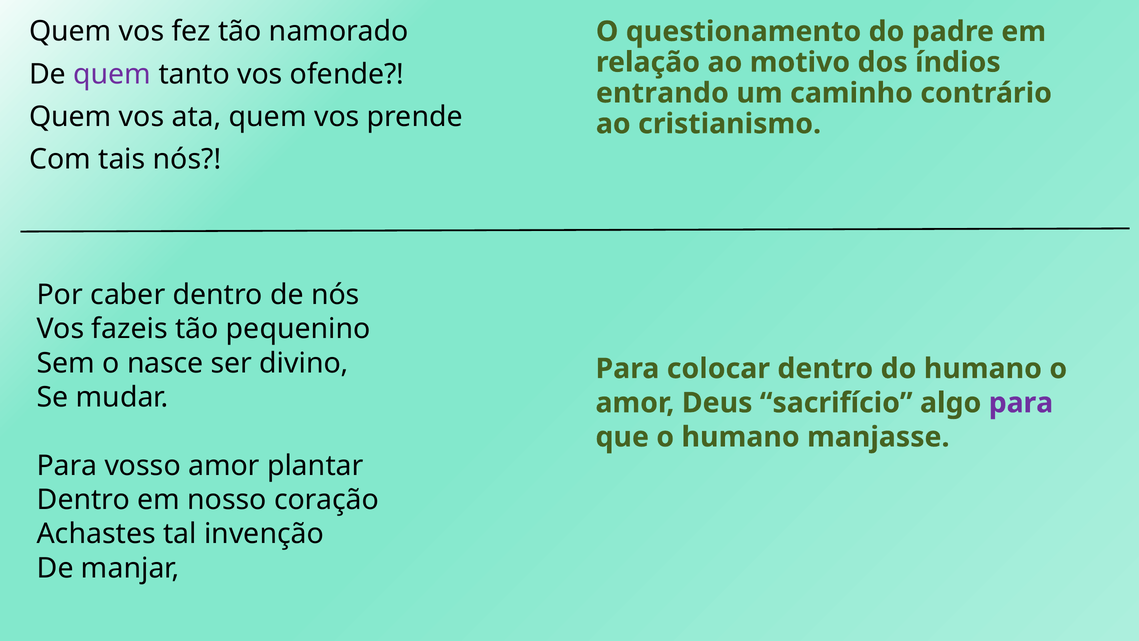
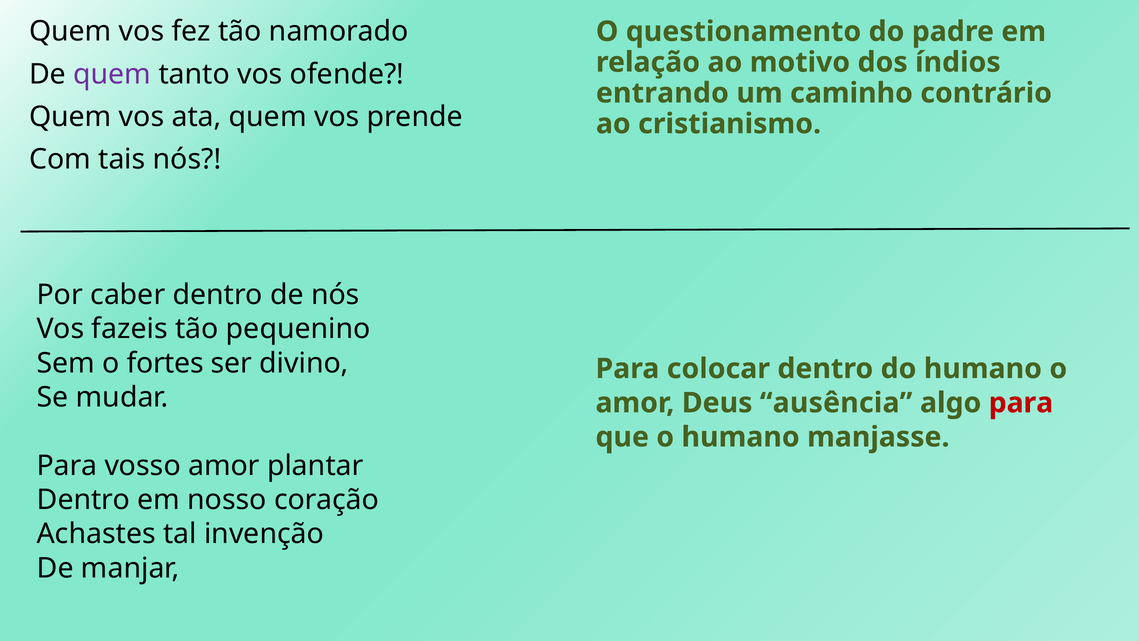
nasce: nasce -> fortes (165, 363)
sacrifício: sacrifício -> ausência (836, 403)
para colour: purple -> red (1021, 403)
